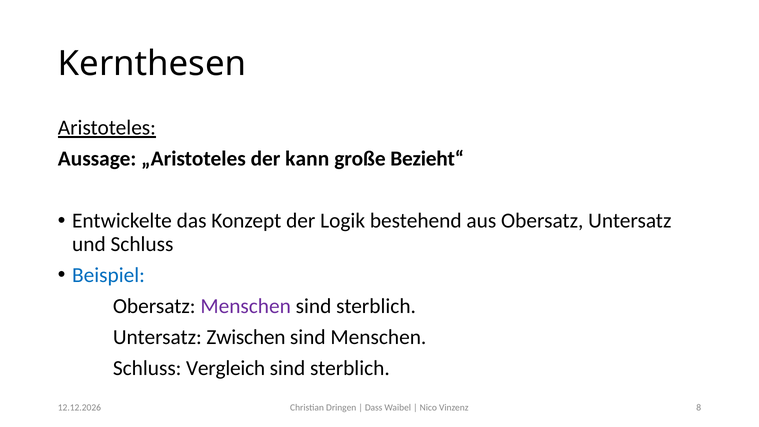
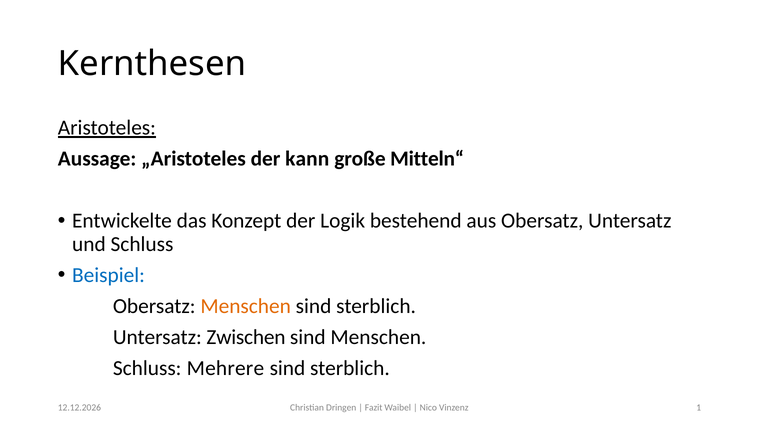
Bezieht“: Bezieht“ -> Mitteln“ (427, 159)
Menschen colour: purple -> orange (246, 306)
Vergleich: Vergleich -> Mehrere (225, 368)
Dass: Dass -> Fazit (374, 408)
8: 8 -> 1 (699, 408)
